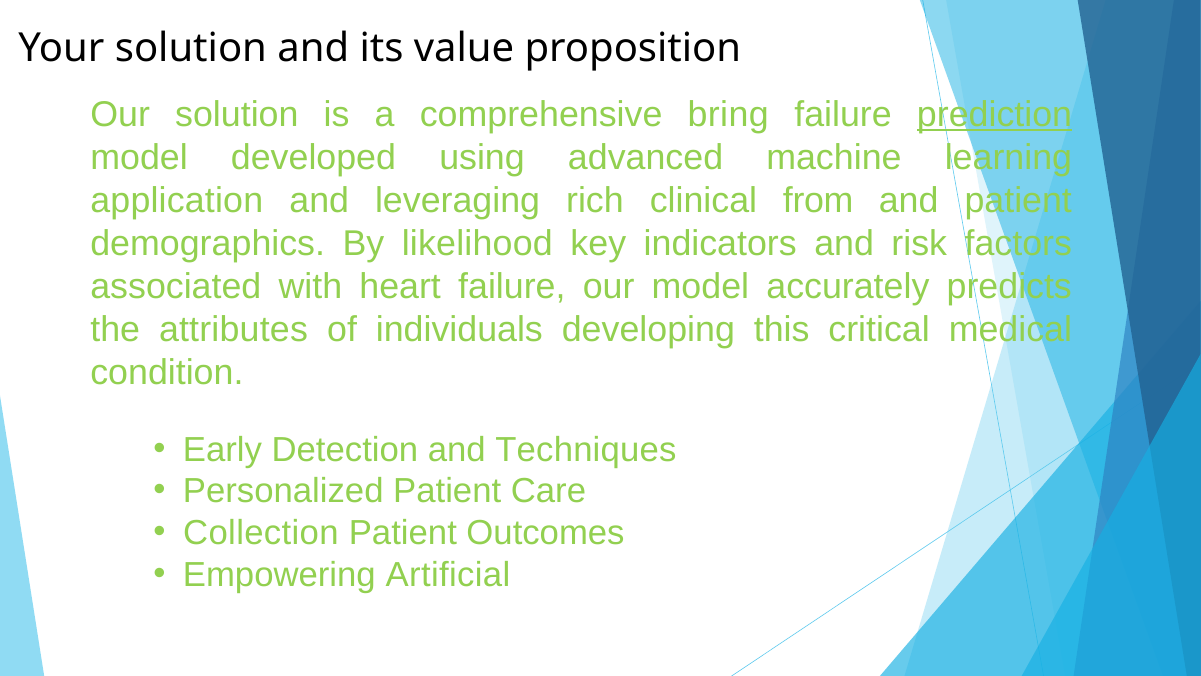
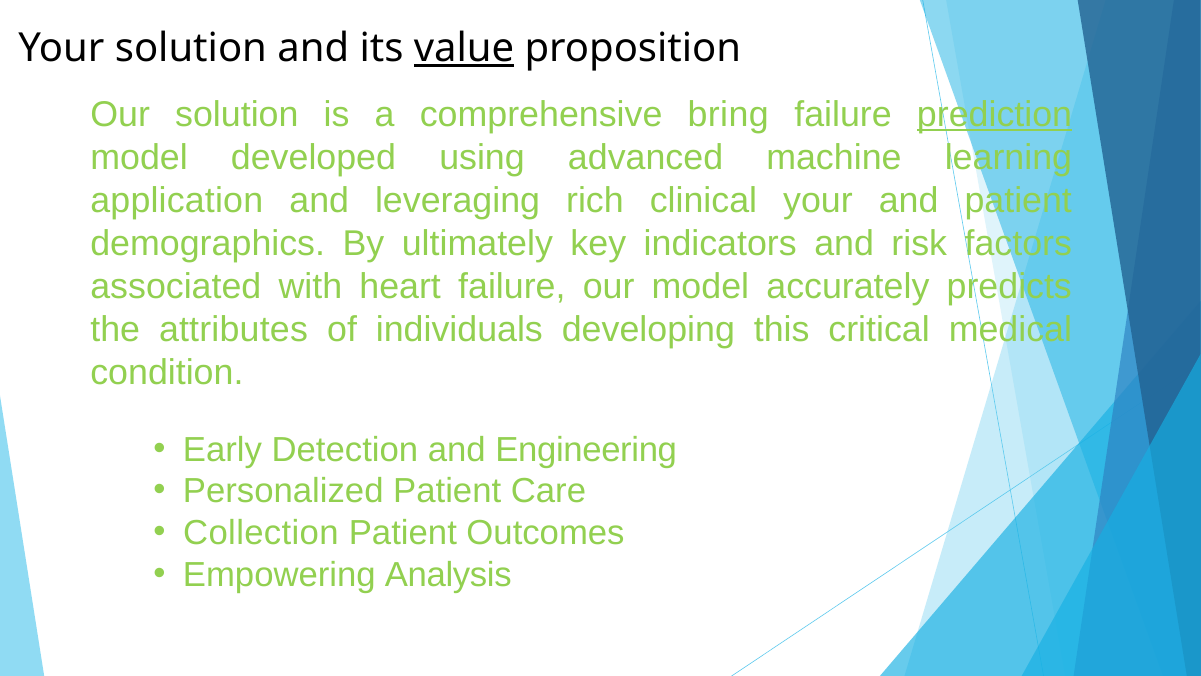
value underline: none -> present (464, 48)
clinical from: from -> your (818, 201)
likelihood: likelihood -> ultimately (477, 244)
Techniques: Techniques -> Engineering (586, 449)
Artificial: Artificial -> Analysis (448, 574)
